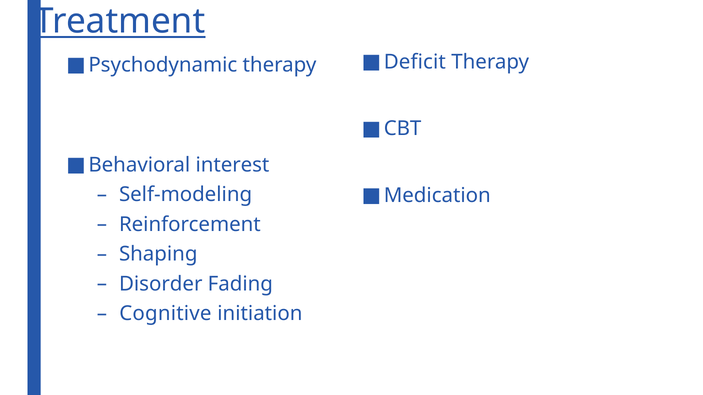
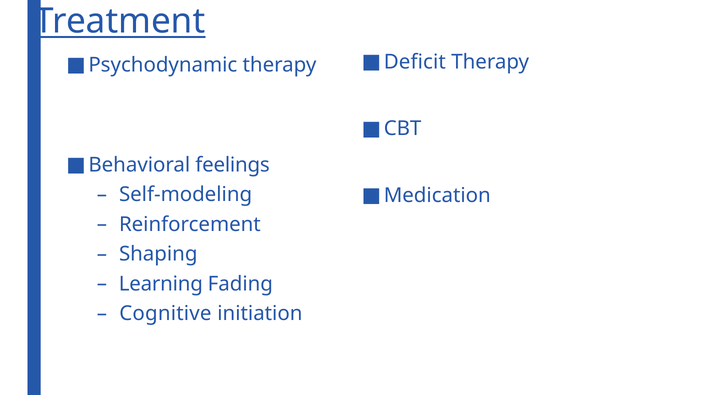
interest: interest -> feelings (233, 165)
Disorder: Disorder -> Learning (161, 284)
